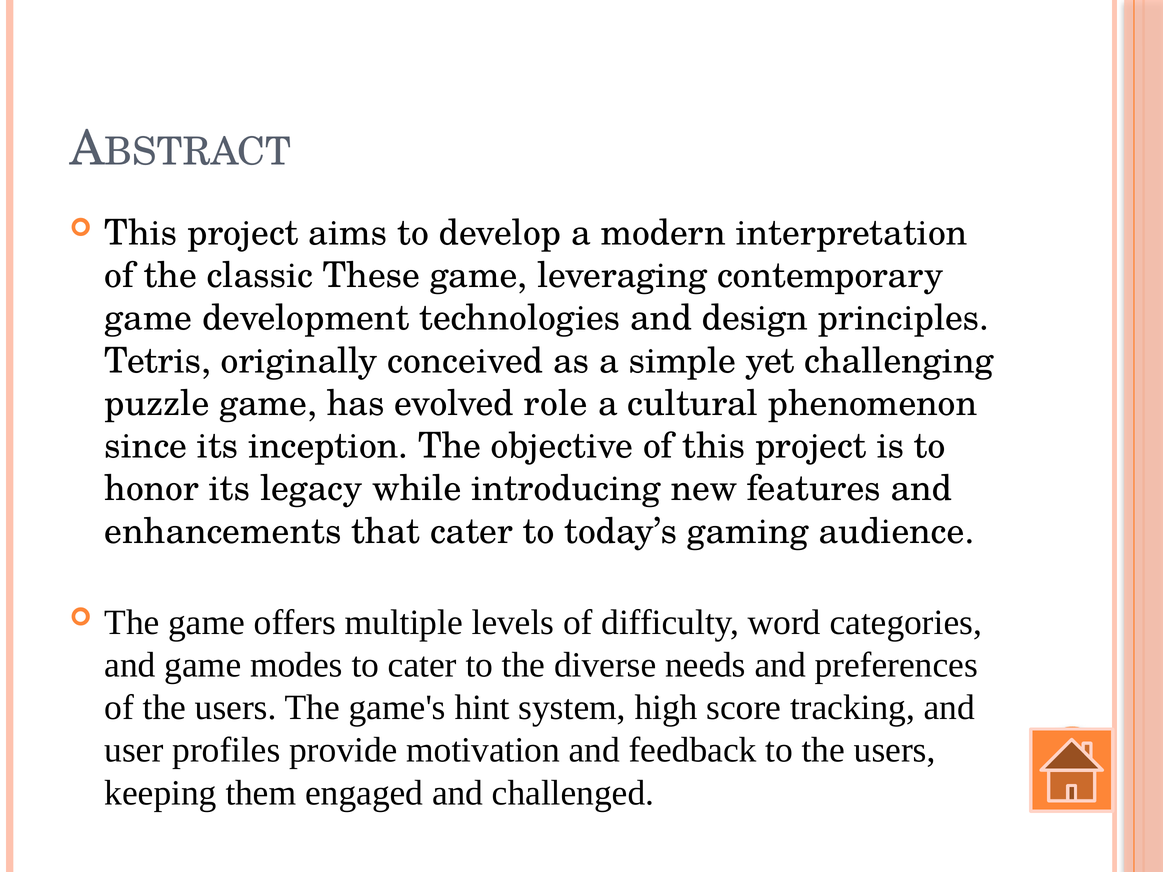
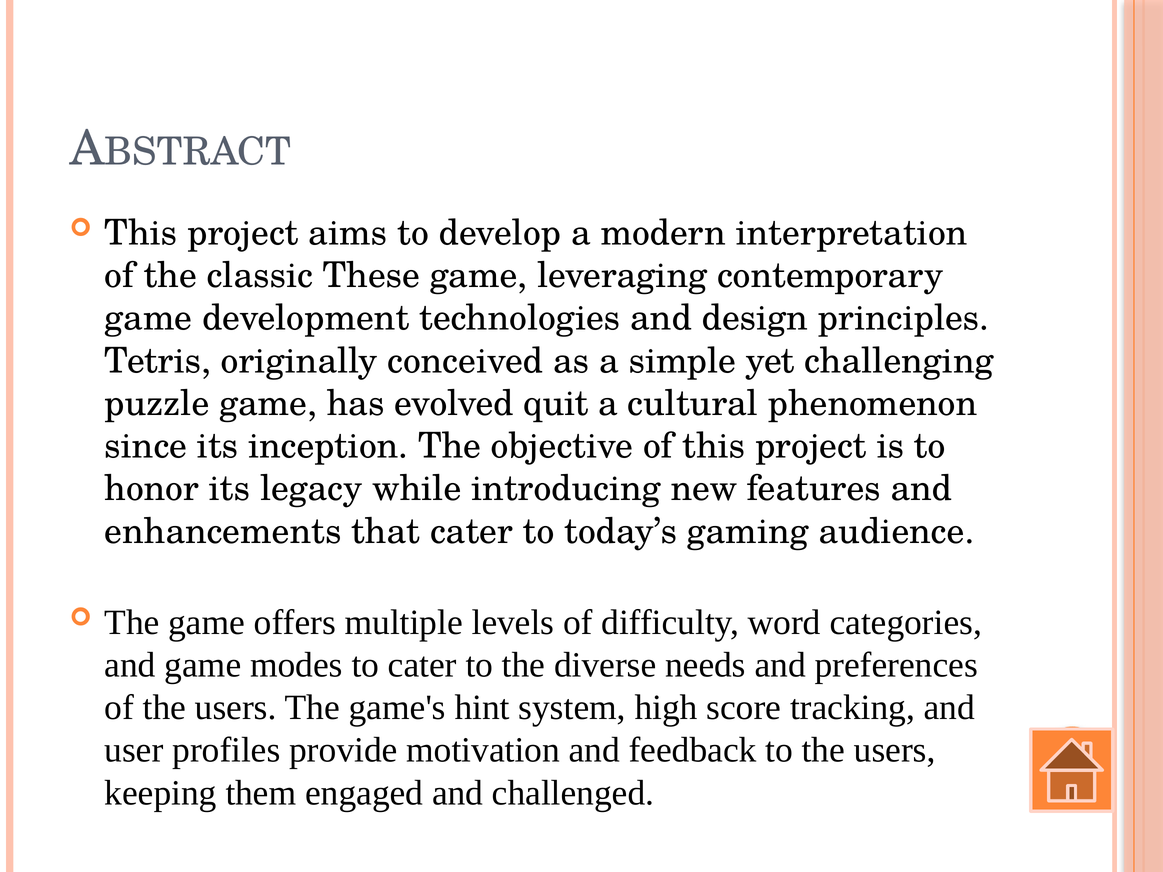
role: role -> quit (556, 404)
